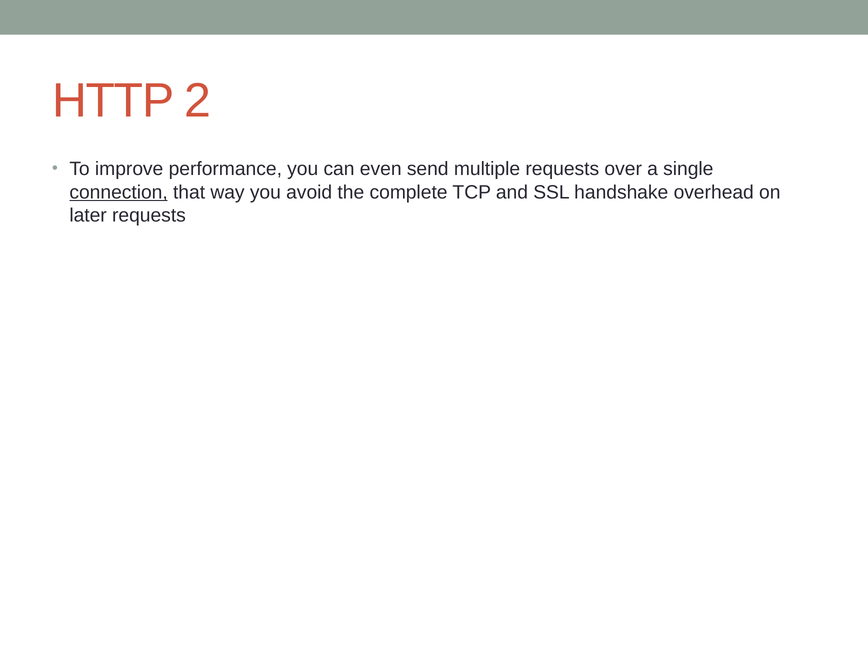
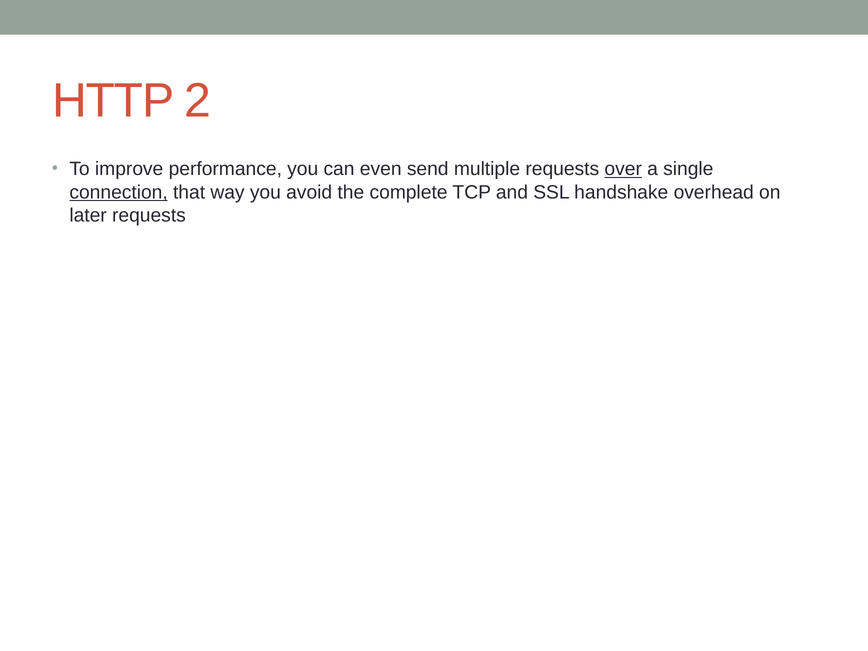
over underline: none -> present (623, 169)
